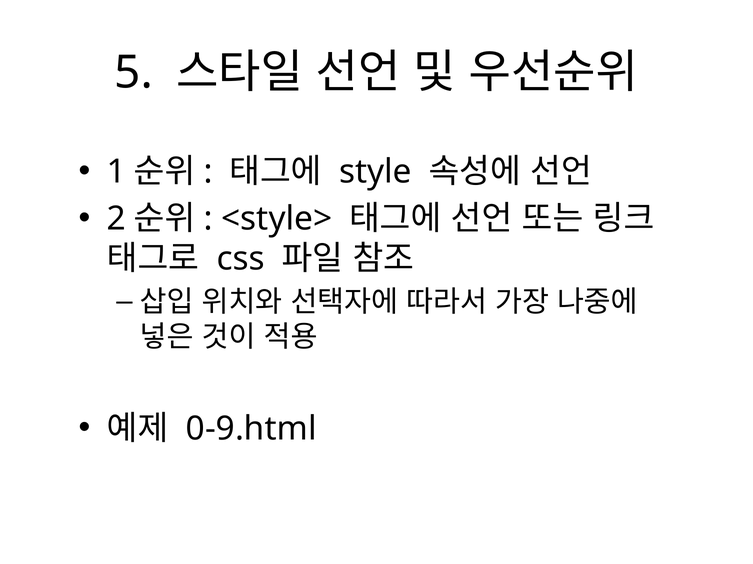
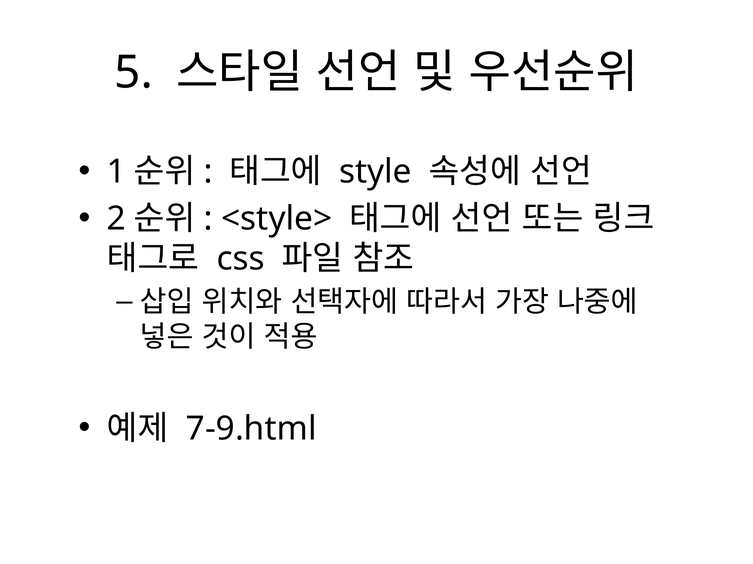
0-9.html: 0-9.html -> 7-9.html (251, 429)
